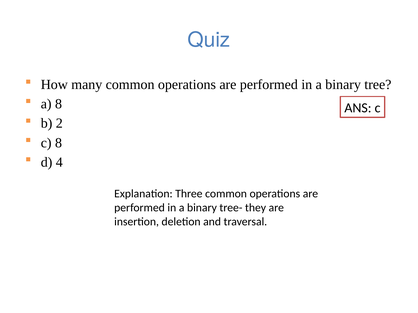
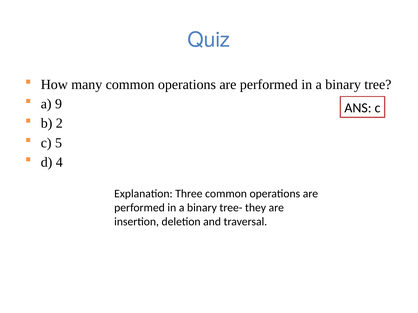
a 8: 8 -> 9 (59, 104)
c 8: 8 -> 5 (59, 143)
